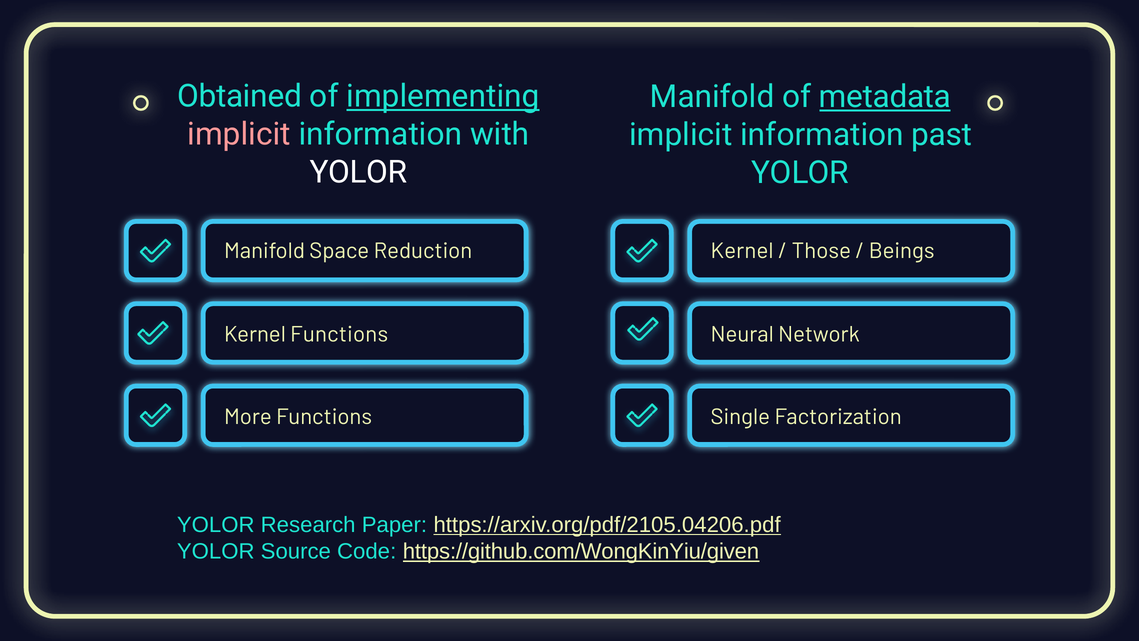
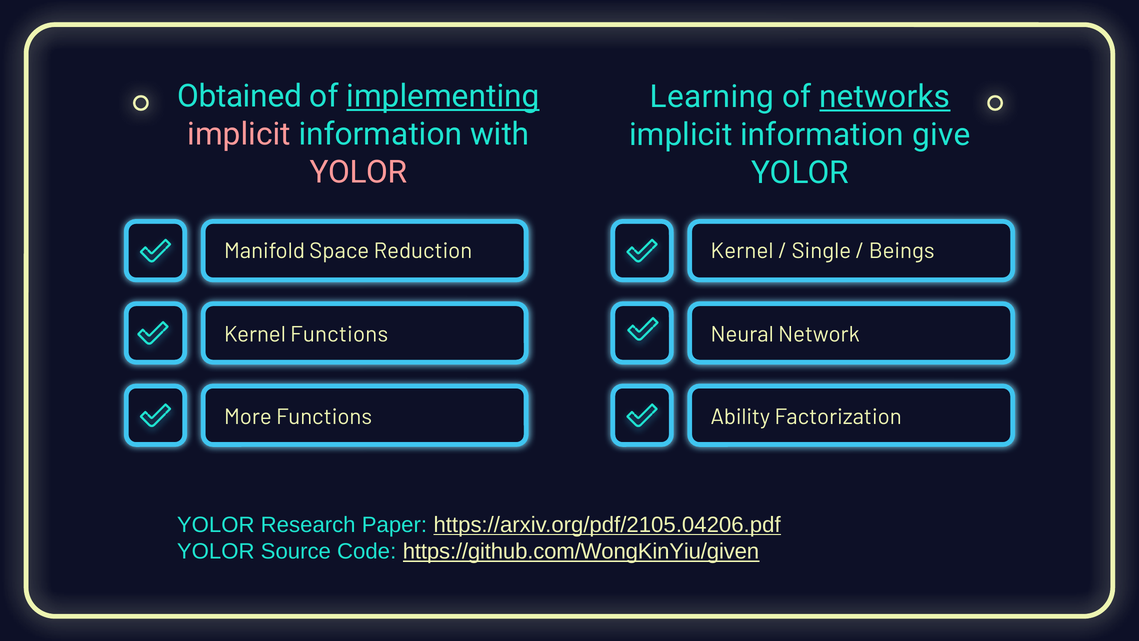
Manifold: Manifold -> Learning (712, 97)
metadata: metadata -> networks (885, 97)
past: past -> give (941, 135)
YOLOR colour: white -> pink (358, 172)
Those: Those -> Single (821, 251)
Single: Single -> Ability (740, 417)
